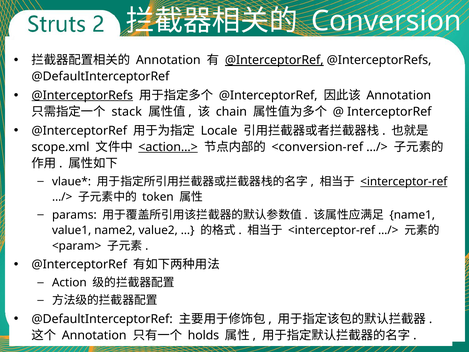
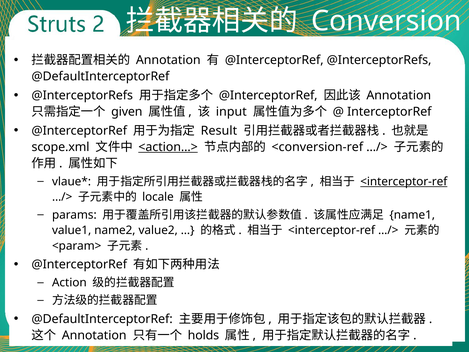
@InterceptorRef underline: present -> none (274, 60)
@InterceptorRefs underline: present -> none (82, 95)
stack: stack -> given (127, 112)
chain: chain -> input (231, 112)
Locale: Locale -> Result (219, 131)
token: token -> locale (158, 197)
